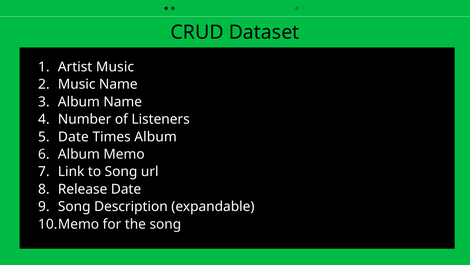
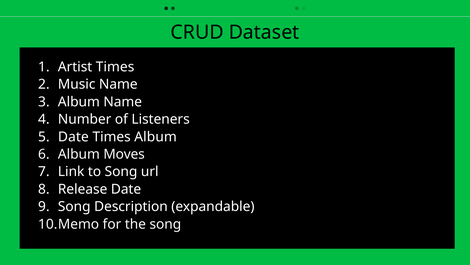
Artist Music: Music -> Times (115, 67)
Memo: Memo -> Moves (124, 154)
